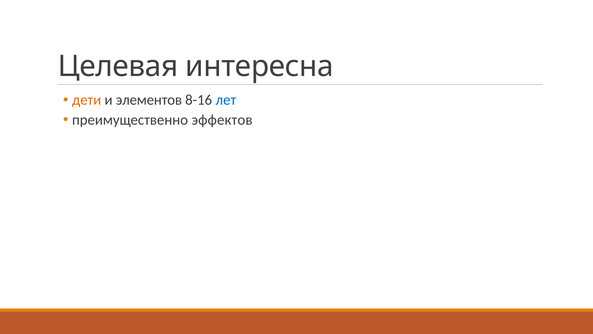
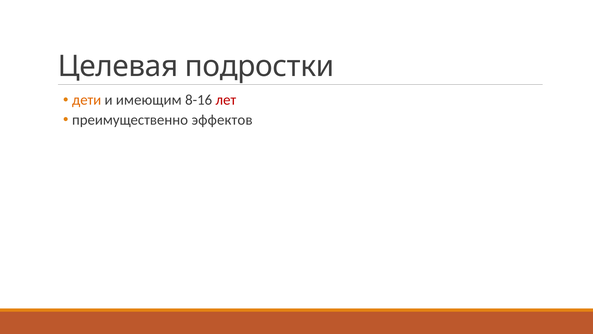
интересна: интересна -> подростки (260, 66)
элементов: элементов -> имеющим (149, 100)
лет colour: blue -> red (226, 100)
